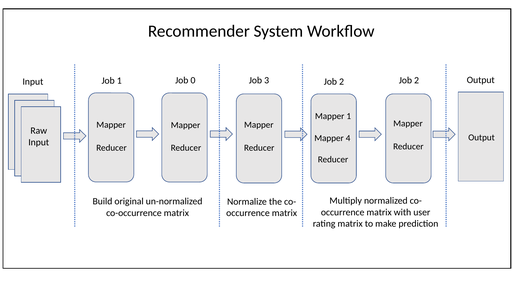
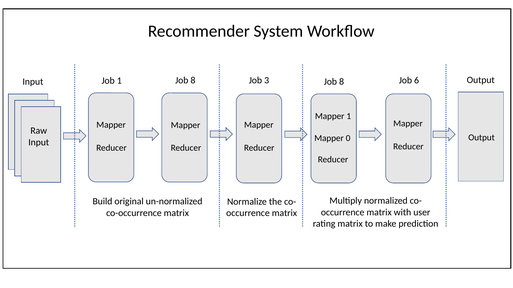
0: 0 -> 8 (193, 80)
2: 2 -> 6 (417, 80)
3 Job 2: 2 -> 8 (342, 82)
4: 4 -> 0 (348, 138)
